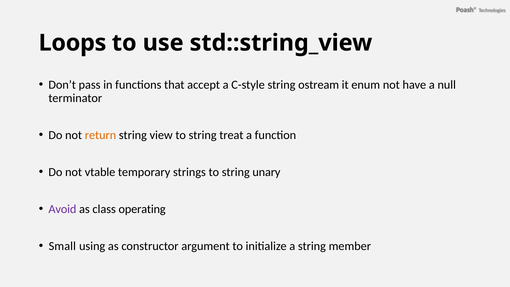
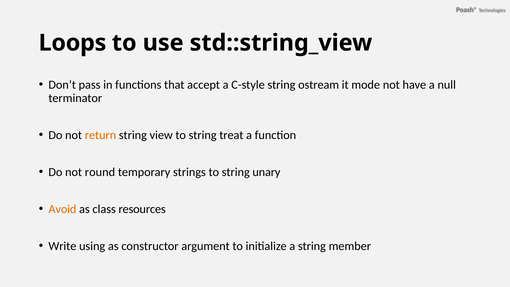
enum: enum -> mode (366, 85)
vtable: vtable -> round (100, 172)
Avoid colour: purple -> orange (62, 209)
operating: operating -> resources (142, 209)
Small: Small -> Write (62, 246)
